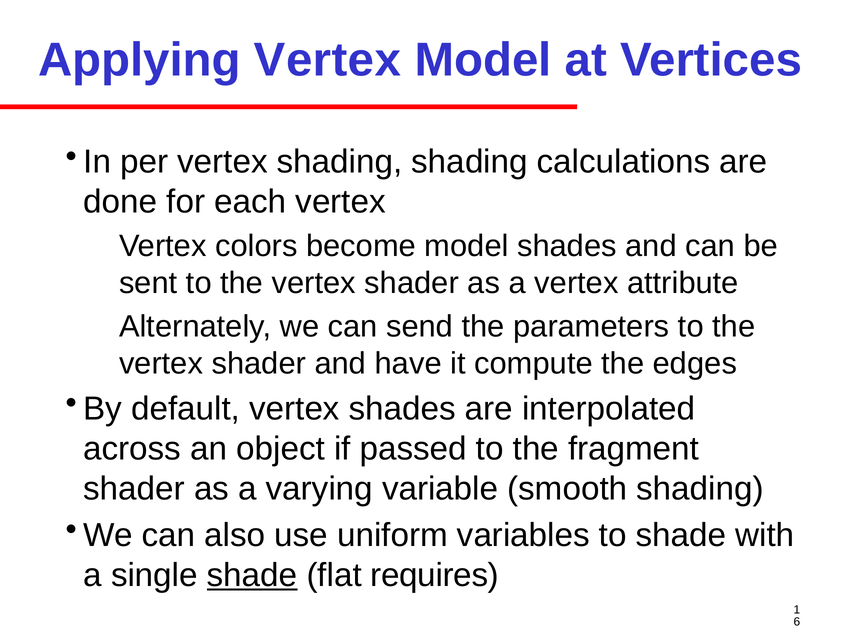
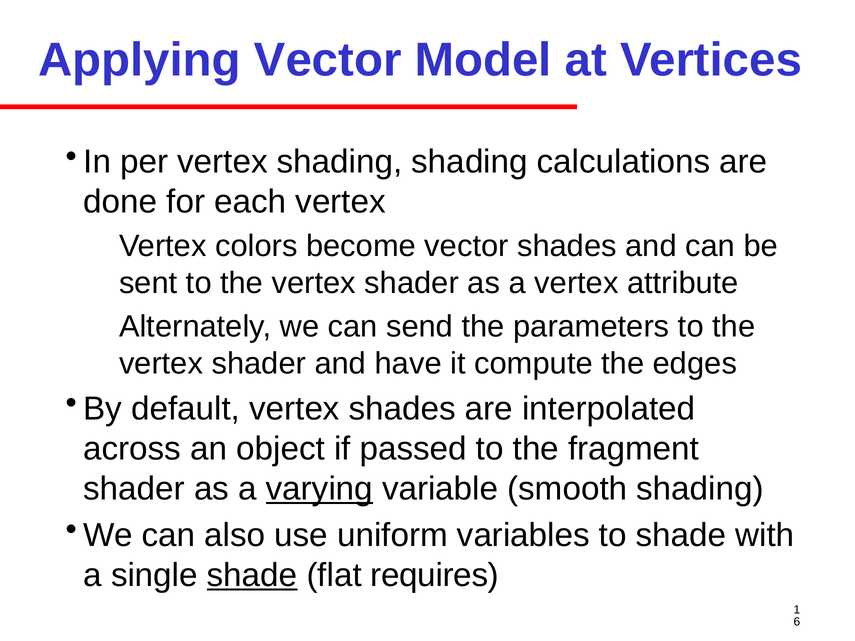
Applying Vertex: Vertex -> Vector (328, 60)
become model: model -> vector (467, 246)
varying underline: none -> present (319, 489)
